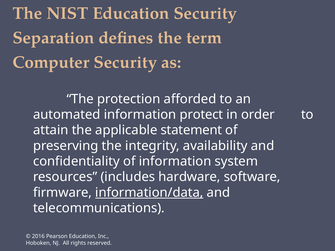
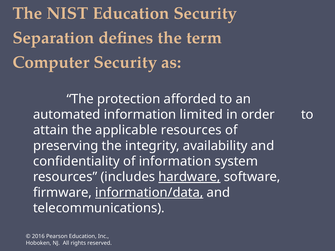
protect: protect -> limited (201, 115)
applicable statement: statement -> resources (191, 130)
hardware underline: none -> present (189, 177)
